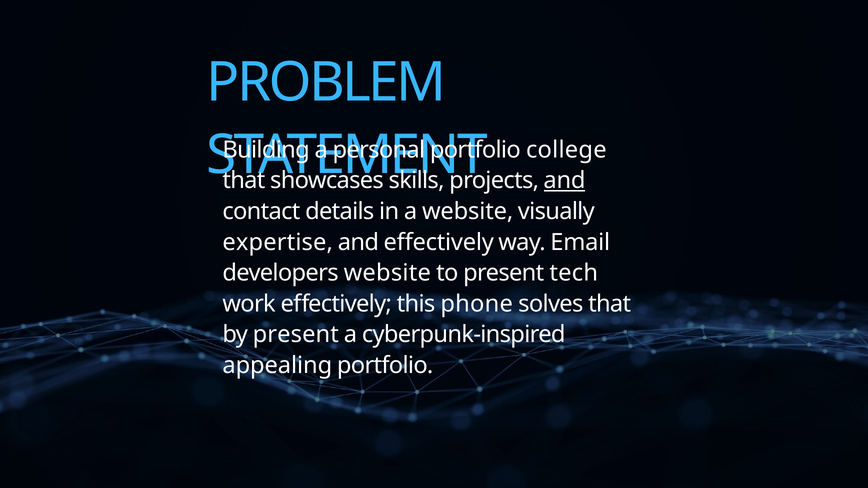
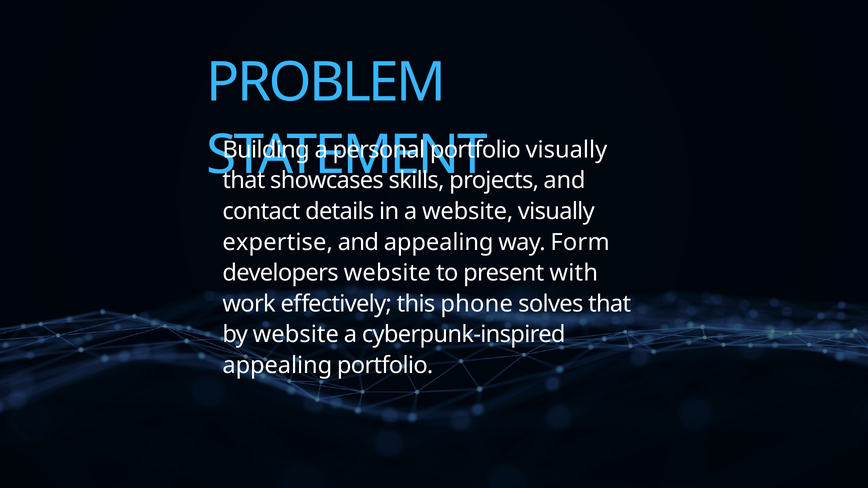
college: college -> visually (566, 150)
and underline: present -> none (564, 181)
and effectively: effectively -> appealing (439, 242)
Email: Email -> Form (580, 242)
tech: tech -> with (574, 273)
by present: present -> website (296, 335)
